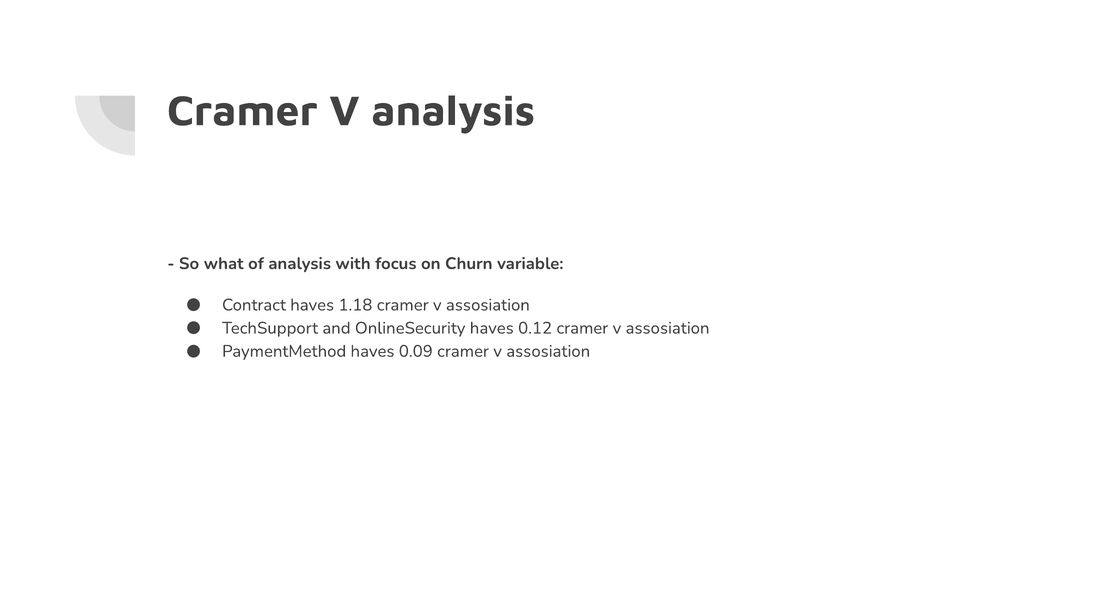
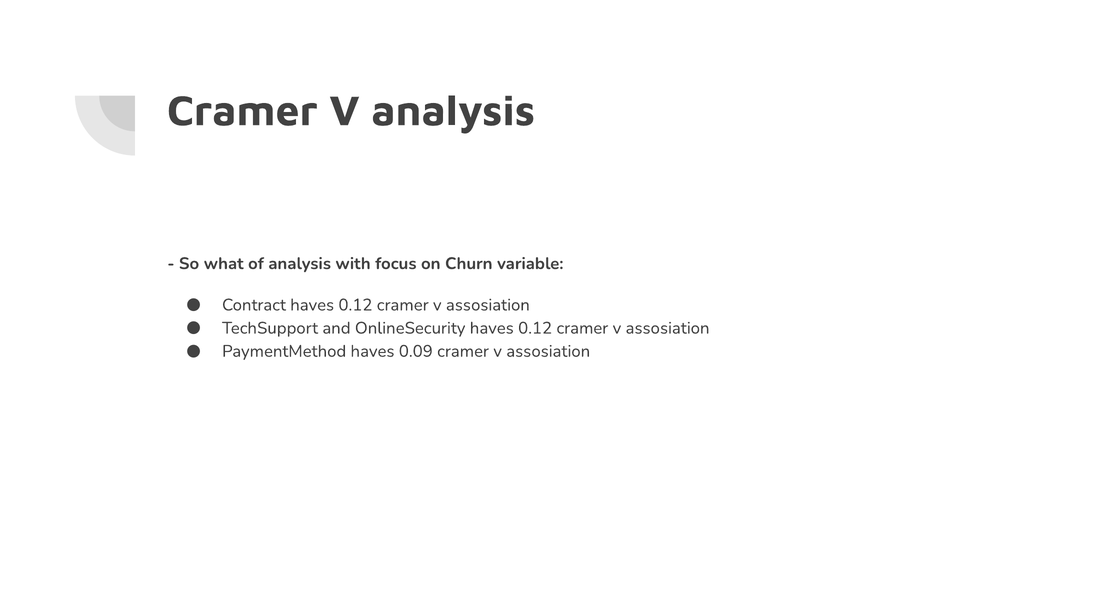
Contract haves 1.18: 1.18 -> 0.12 (355, 305)
